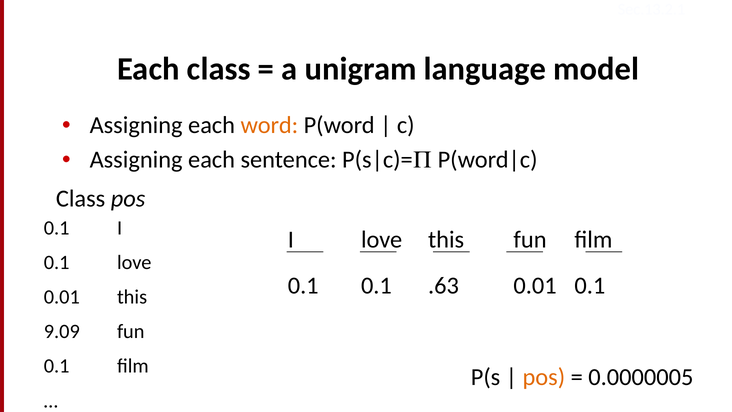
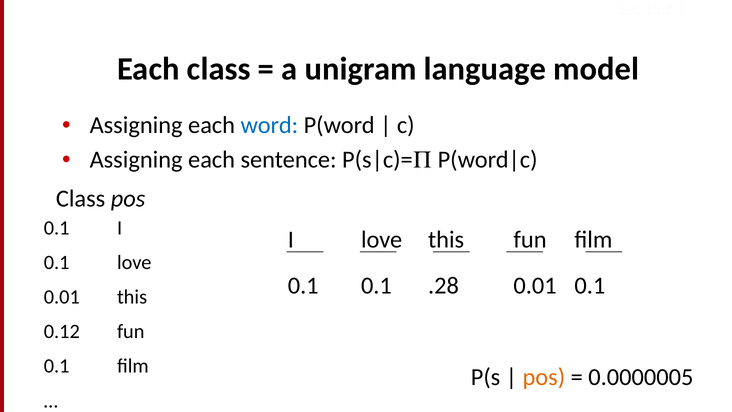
word colour: orange -> blue (269, 125)
.63: .63 -> .28 (443, 285)
9.09: 9.09 -> 0.12 (62, 331)
